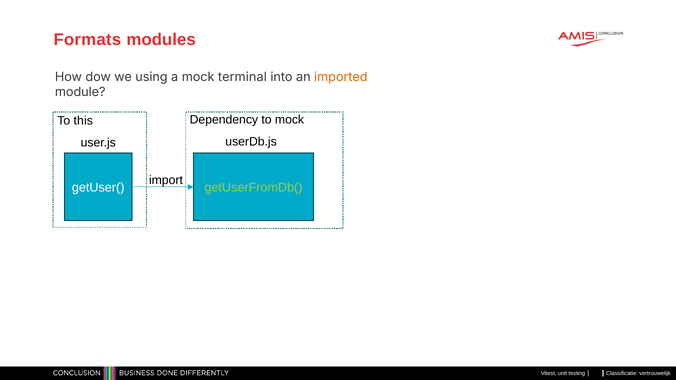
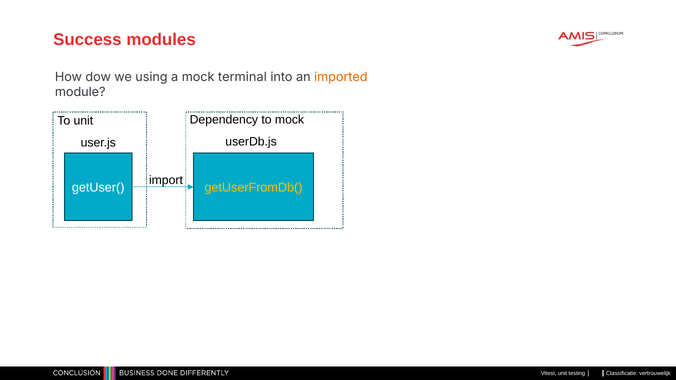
Formats: Formats -> Success (87, 39)
To this: this -> unit (83, 121)
getUserFromDb( colour: light green -> yellow (253, 188)
